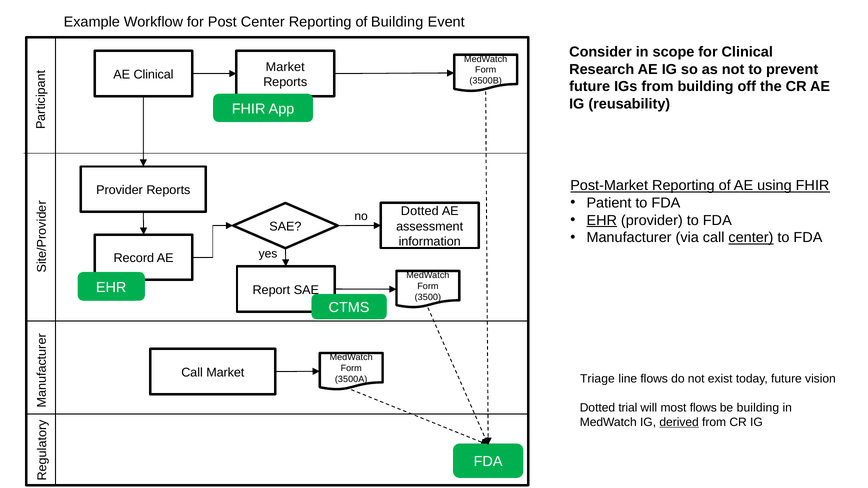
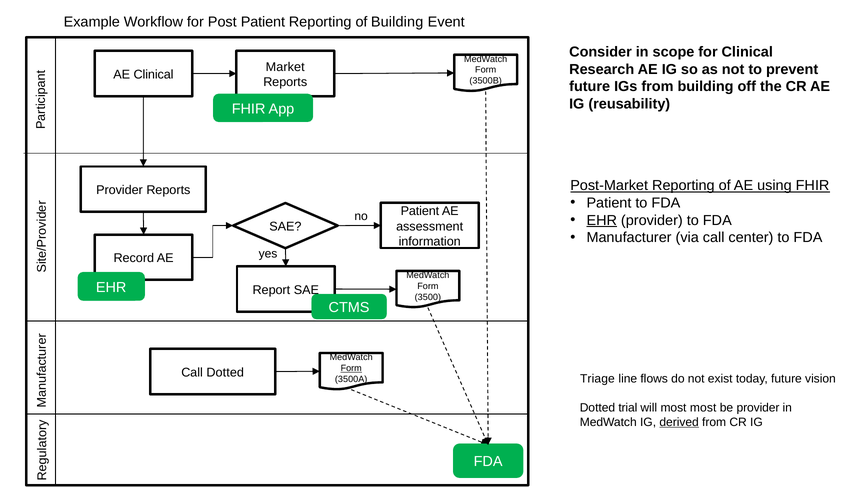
Post Center: Center -> Patient (263, 22)
Dotted: Dotted -> Patient (420, 211)
center underline: present -> none (751, 238)
Form underline: none -> present (351, 369)
Call Market: Market -> Dotted (225, 373)
most flows: flows -> most (703, 408)
be building: building -> provider (758, 408)
